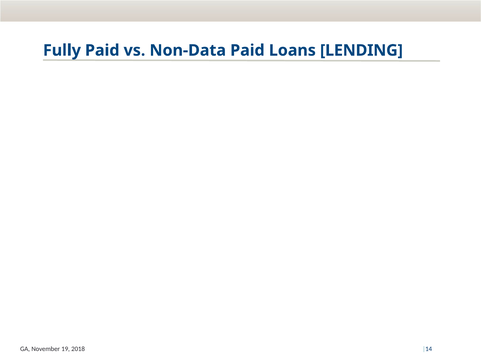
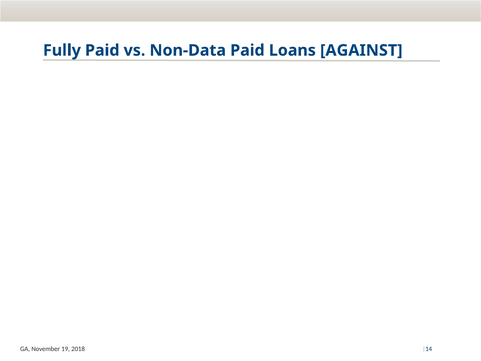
LENDING: LENDING -> AGAINST (361, 50)
